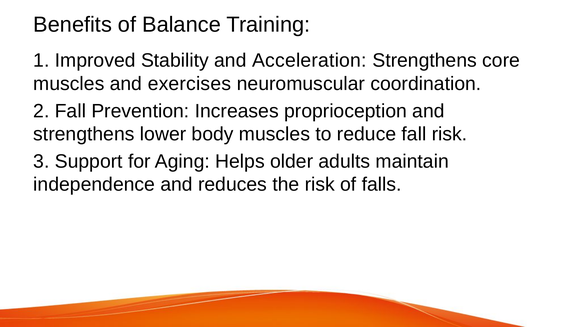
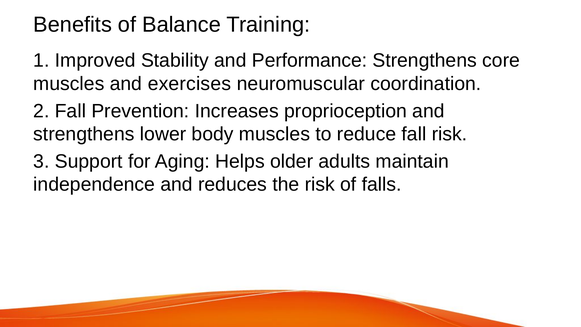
Acceleration: Acceleration -> Performance (309, 61)
